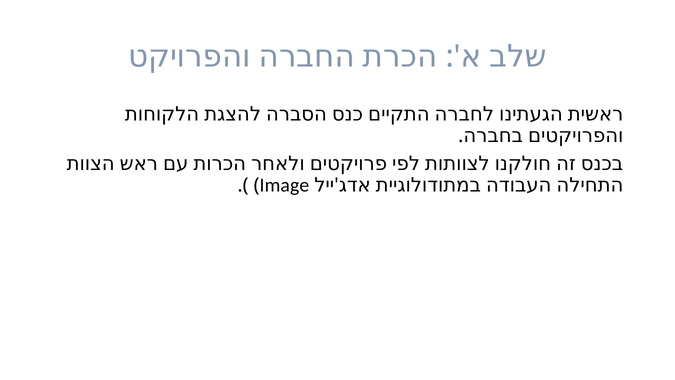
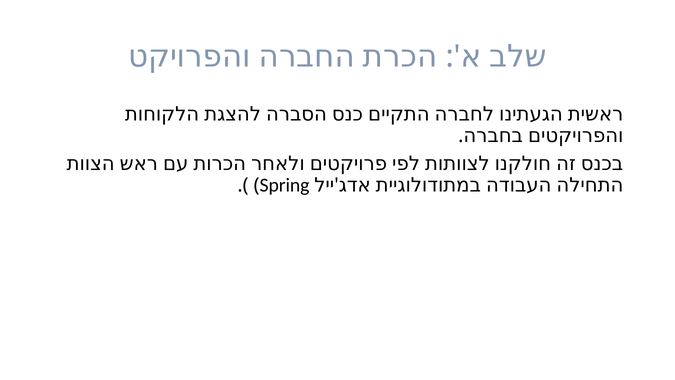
Image: Image -> Spring (285, 185)
